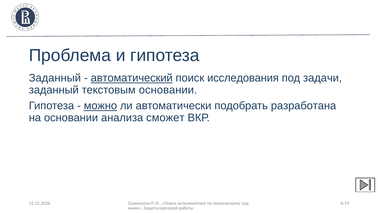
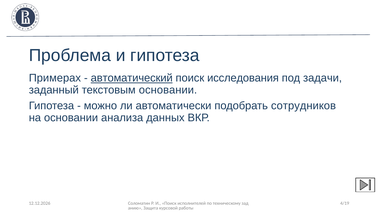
Заданный: Заданный -> Примерах (55, 78)
можно underline: present -> none (100, 106)
разработана: разработана -> сотрудников (303, 106)
сможет: сможет -> данных (165, 118)
